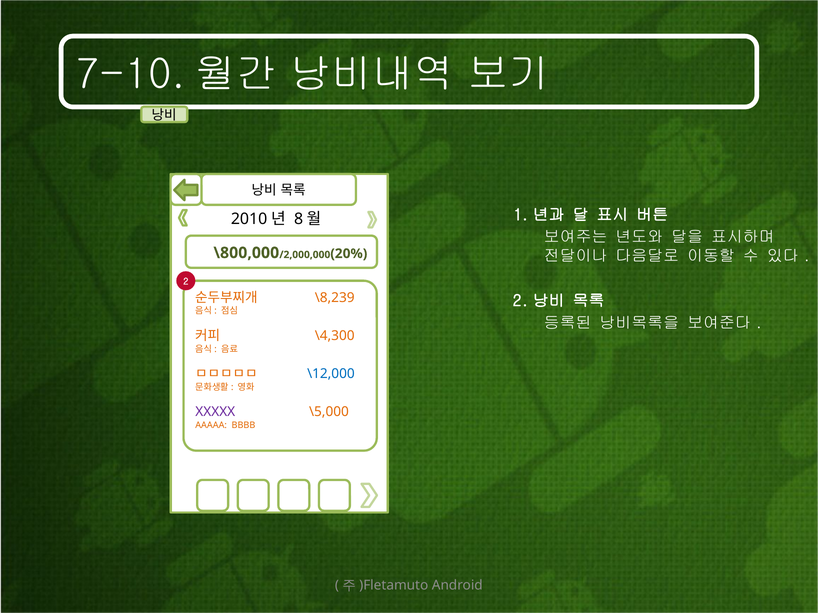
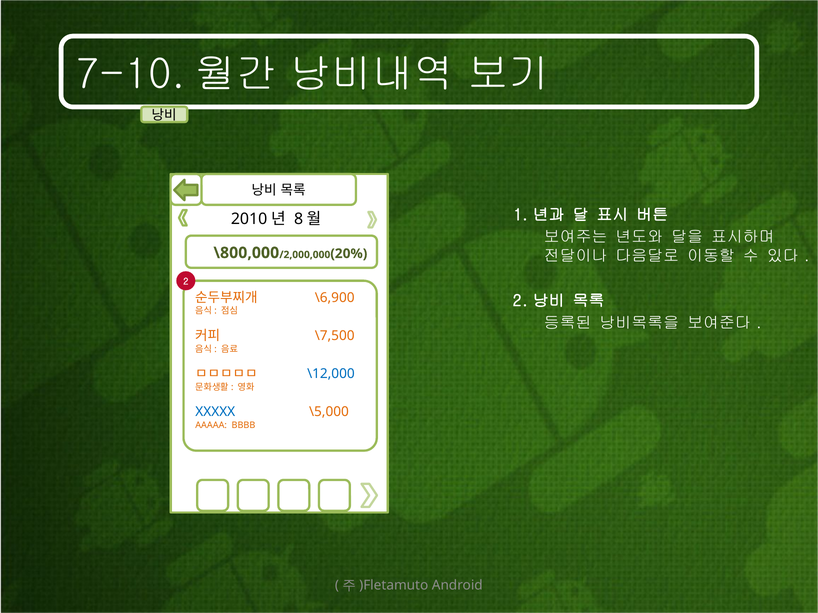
\8,239: \8,239 -> \6,900 (335, 298)
\4,300: \4,300 -> \7,500 (335, 336)
XXXXX colour: purple -> blue (215, 412)
